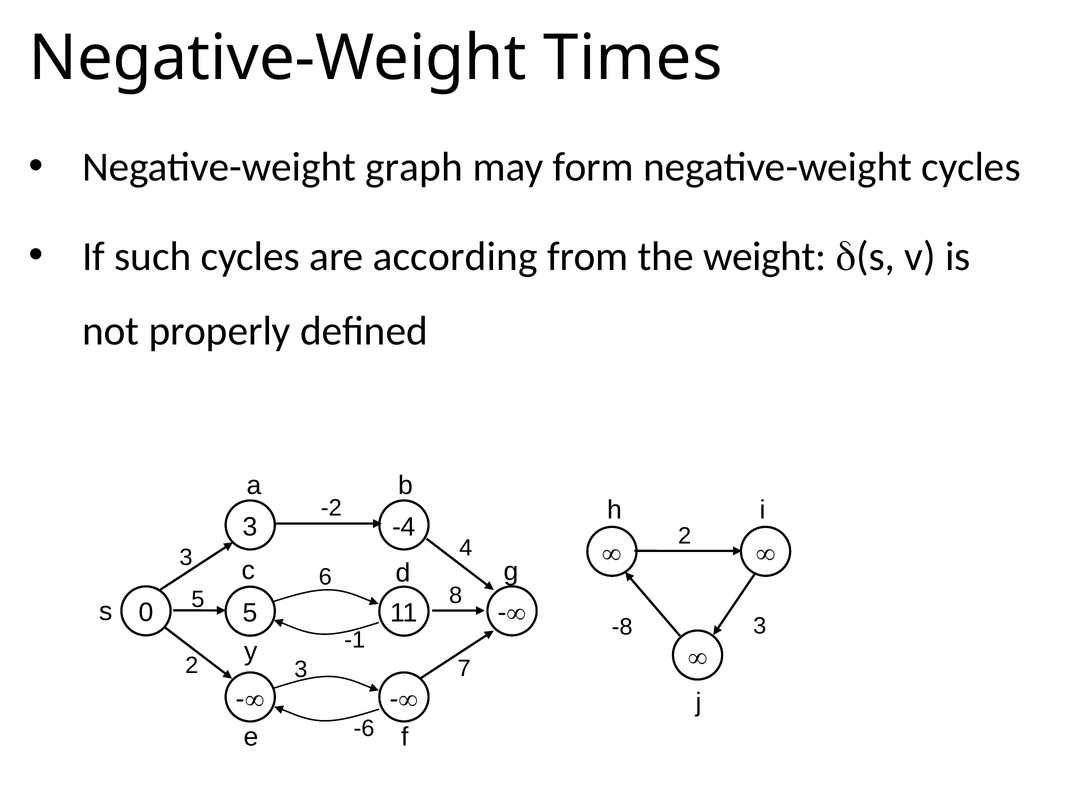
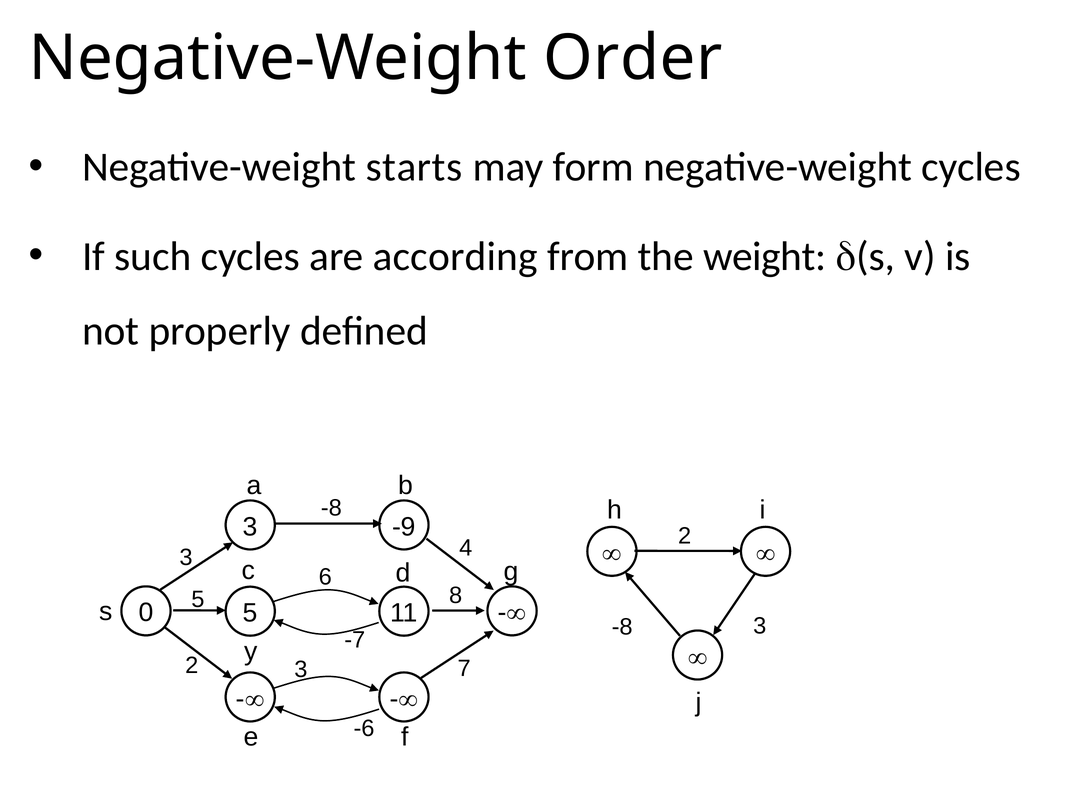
Times: Times -> Order (633, 58)
graph: graph -> starts (414, 167)
-2: -2 -> -8 (331, 508)
-4: -4 -> -9 (404, 527)
-1: -1 -> -7 (355, 641)
